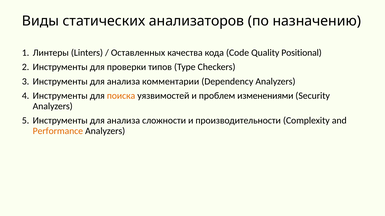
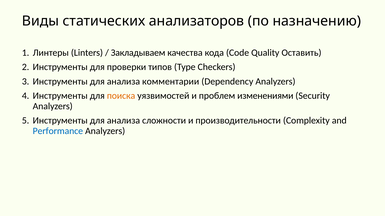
Оставленных: Оставленных -> Закладываем (138, 53)
Positional: Positional -> Оставить (301, 53)
Performance colour: orange -> blue (58, 131)
